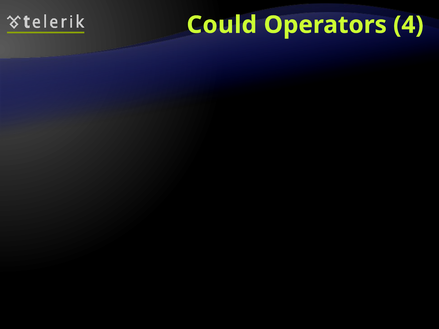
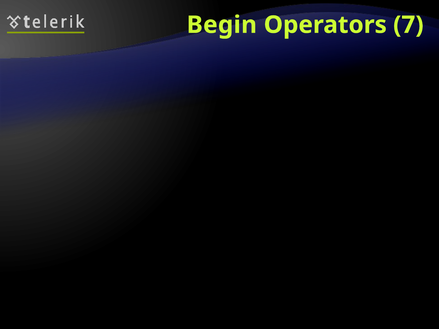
Could: Could -> Begin (222, 25)
4: 4 -> 7 (408, 25)
